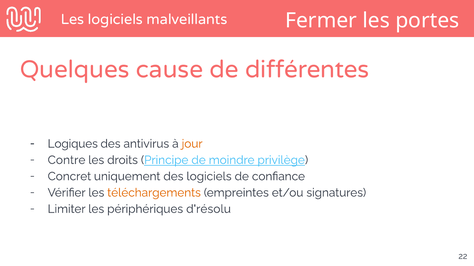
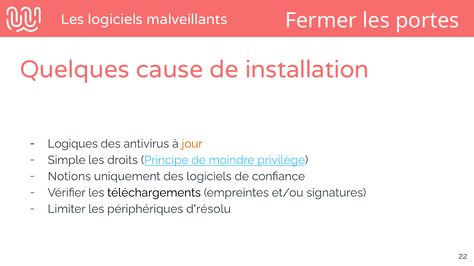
différentes: différentes -> installation (307, 70)
Contre: Contre -> Simple (67, 160)
Concret: Concret -> Notions (69, 177)
téléchargements colour: orange -> black (154, 193)
